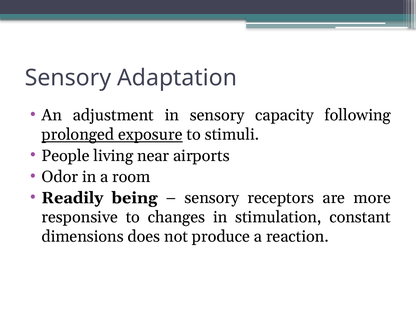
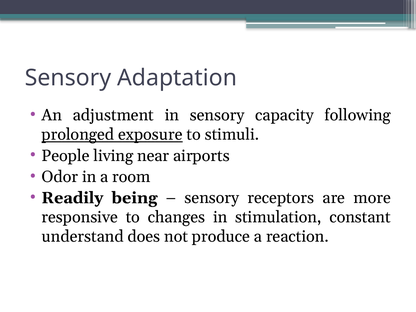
dimensions: dimensions -> understand (83, 237)
